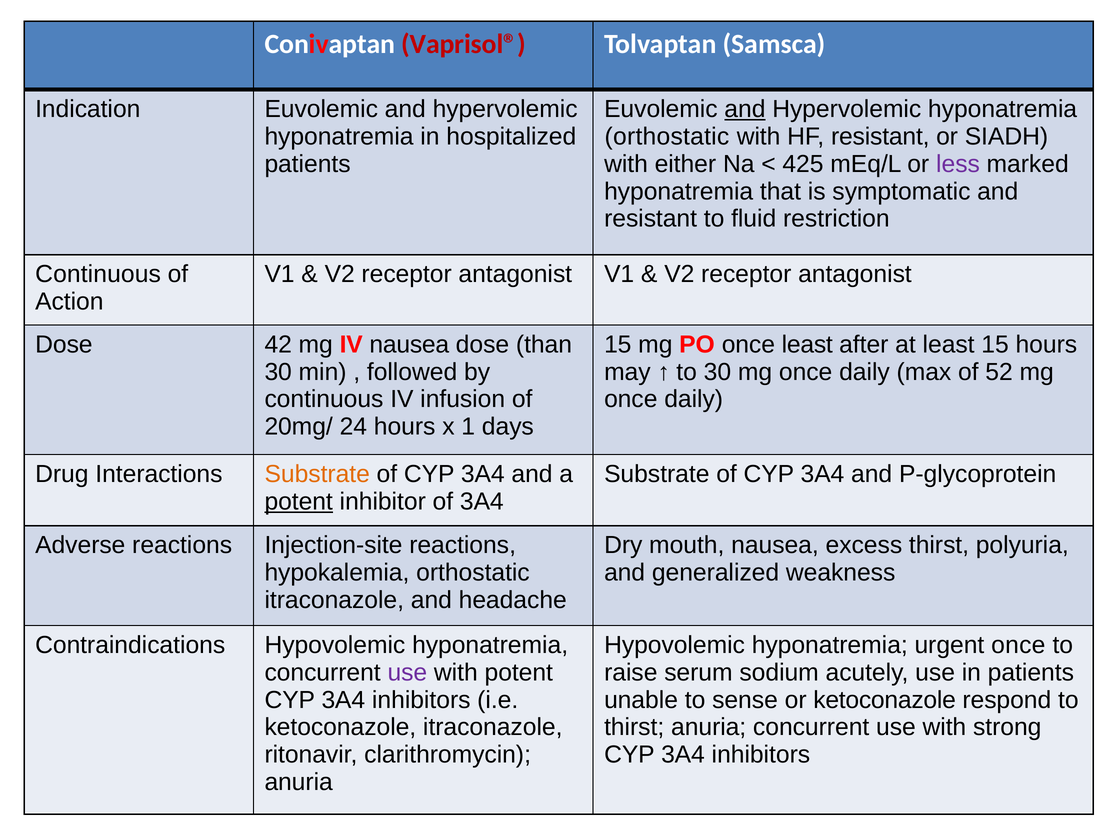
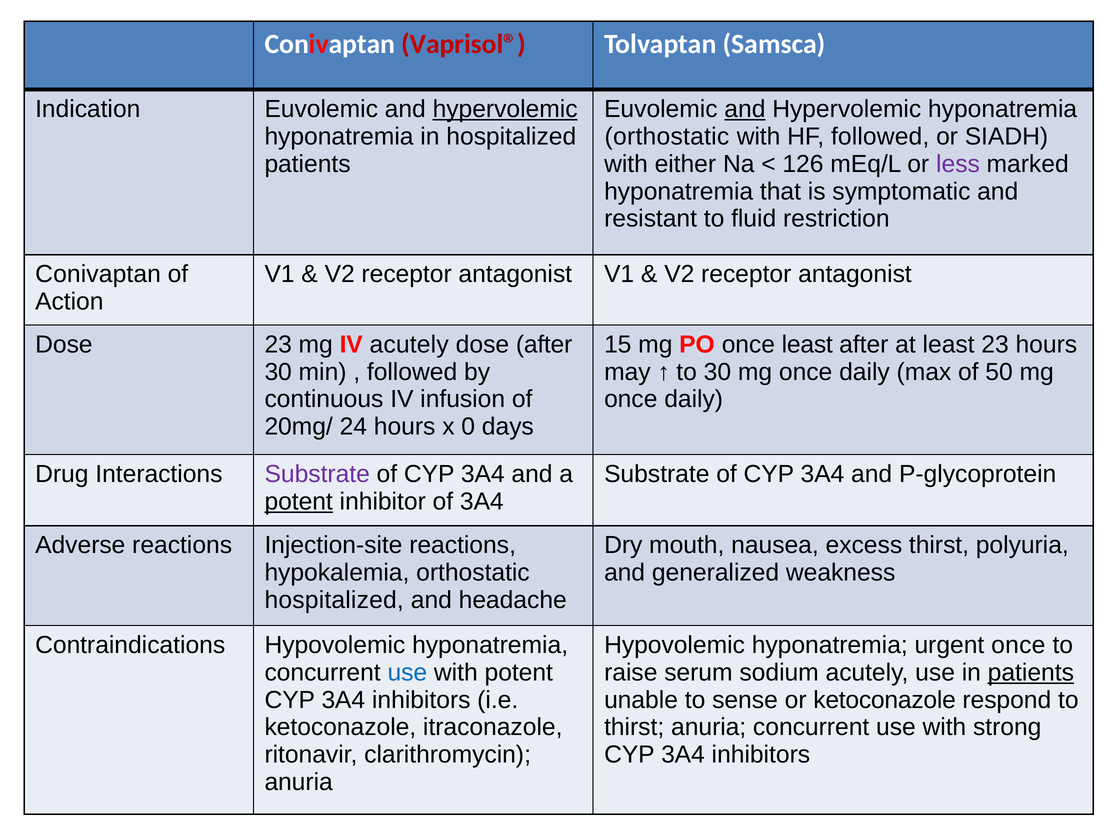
hypervolemic underline: none -> present (505, 109)
HF resistant: resistant -> followed (880, 137)
425: 425 -> 126 (803, 164)
Continuous: Continuous -> Conivaptan (98, 274)
Dose 42: 42 -> 23 (278, 345)
IV nausea: nausea -> acutely (409, 345)
dose than: than -> after (544, 345)
least 15: 15 -> 23 (995, 345)
52: 52 -> 50 (999, 372)
1: 1 -> 0 (468, 427)
Substrate colour: orange -> purple (317, 474)
itraconazole: itraconazole -> hospitalized (334, 600)
use colour: purple -> blue (407, 673)
patients underline: none -> present (1031, 673)
